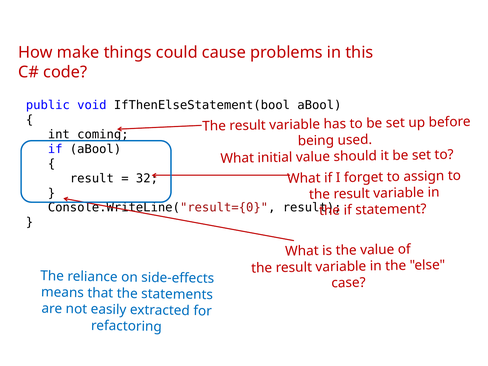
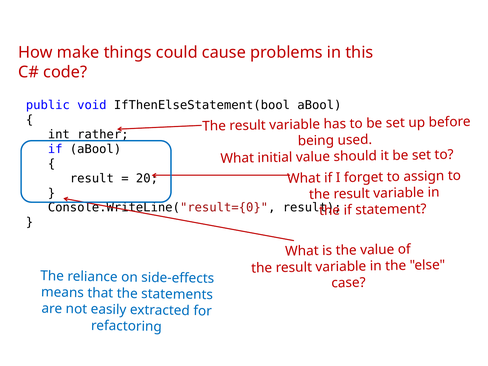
coming: coming -> rather (103, 134)
32: 32 -> 20 (147, 178)
